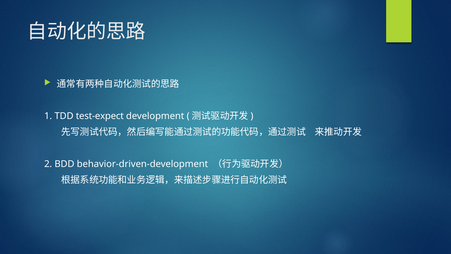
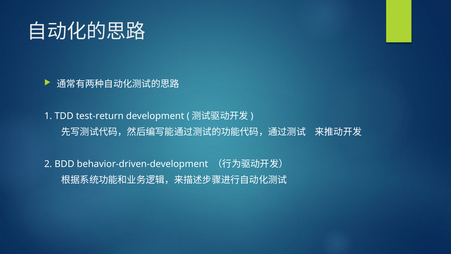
test-expect: test-expect -> test-return (100, 116)
